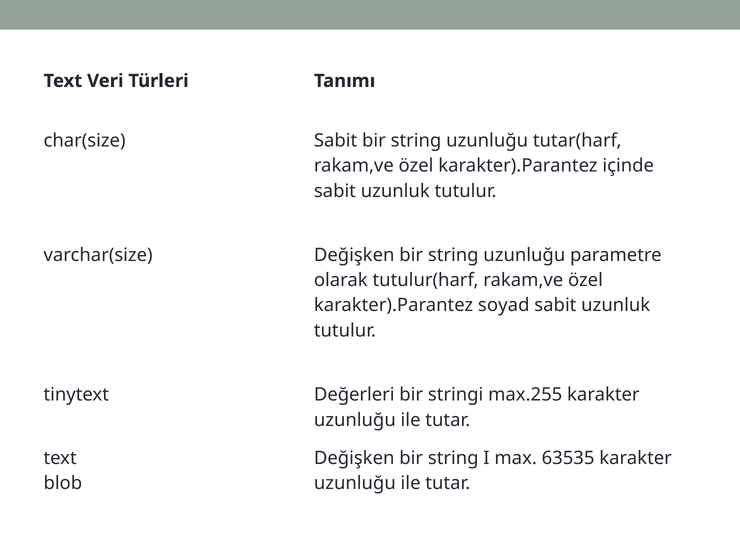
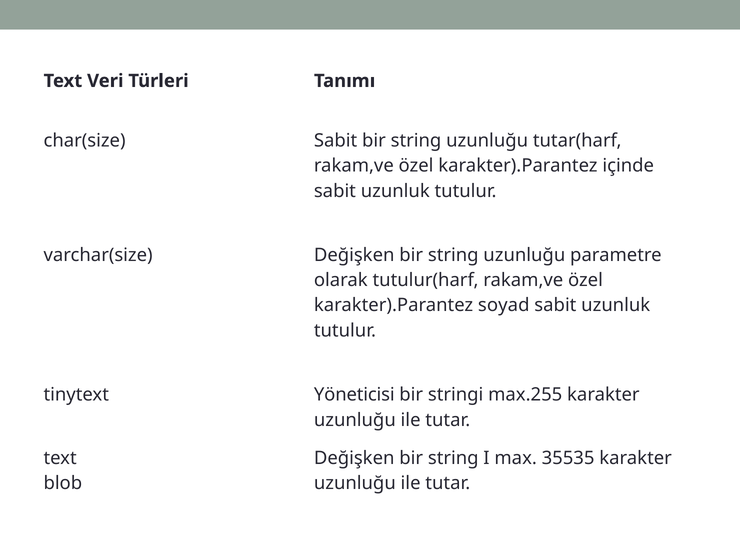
Değerleri: Değerleri -> Yöneticisi (354, 395)
63535: 63535 -> 35535 (568, 458)
